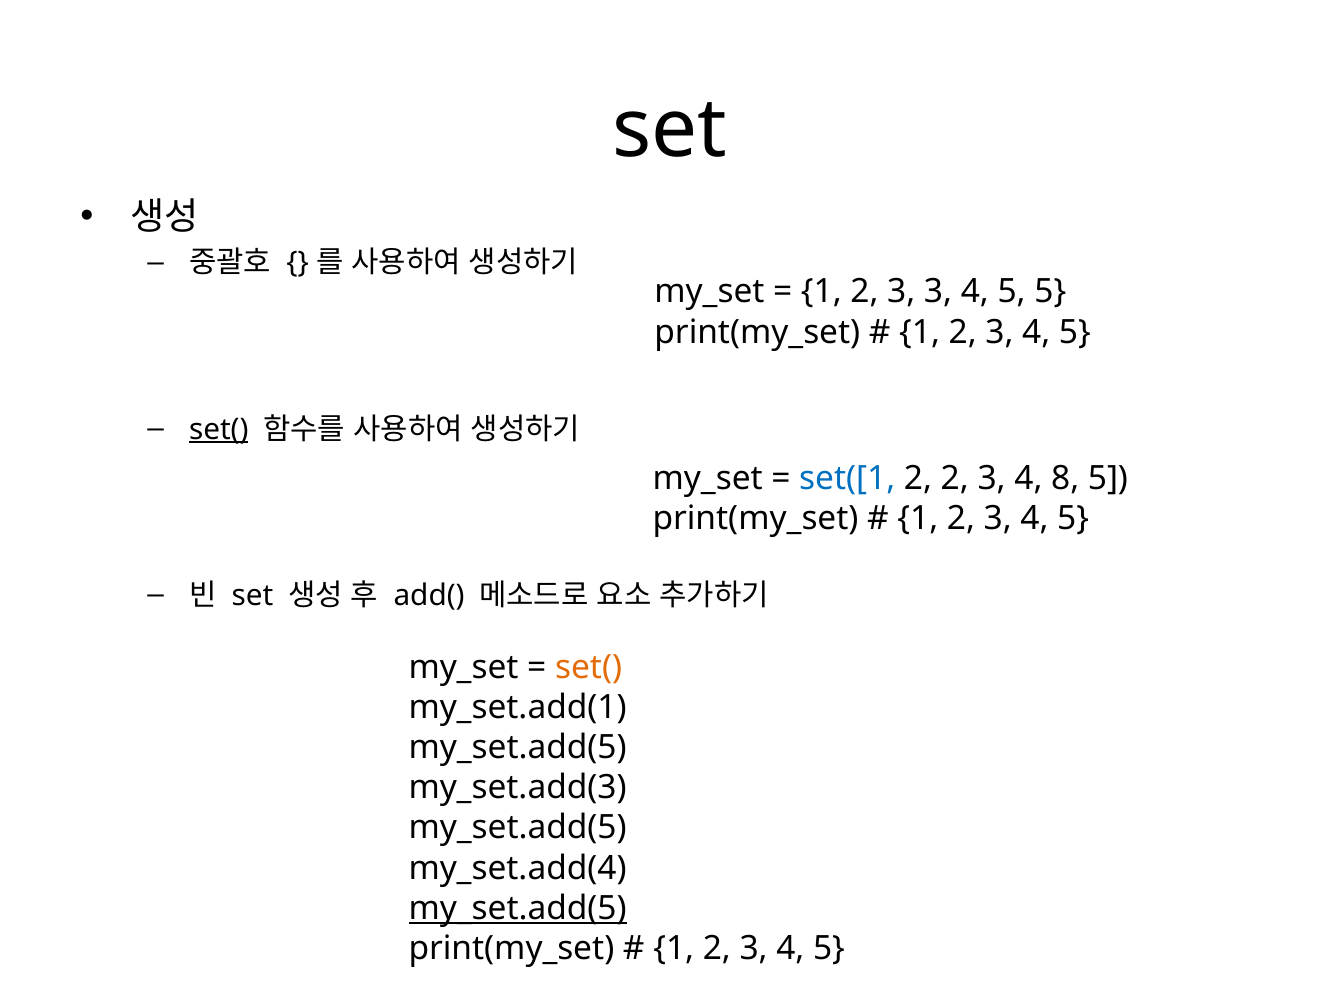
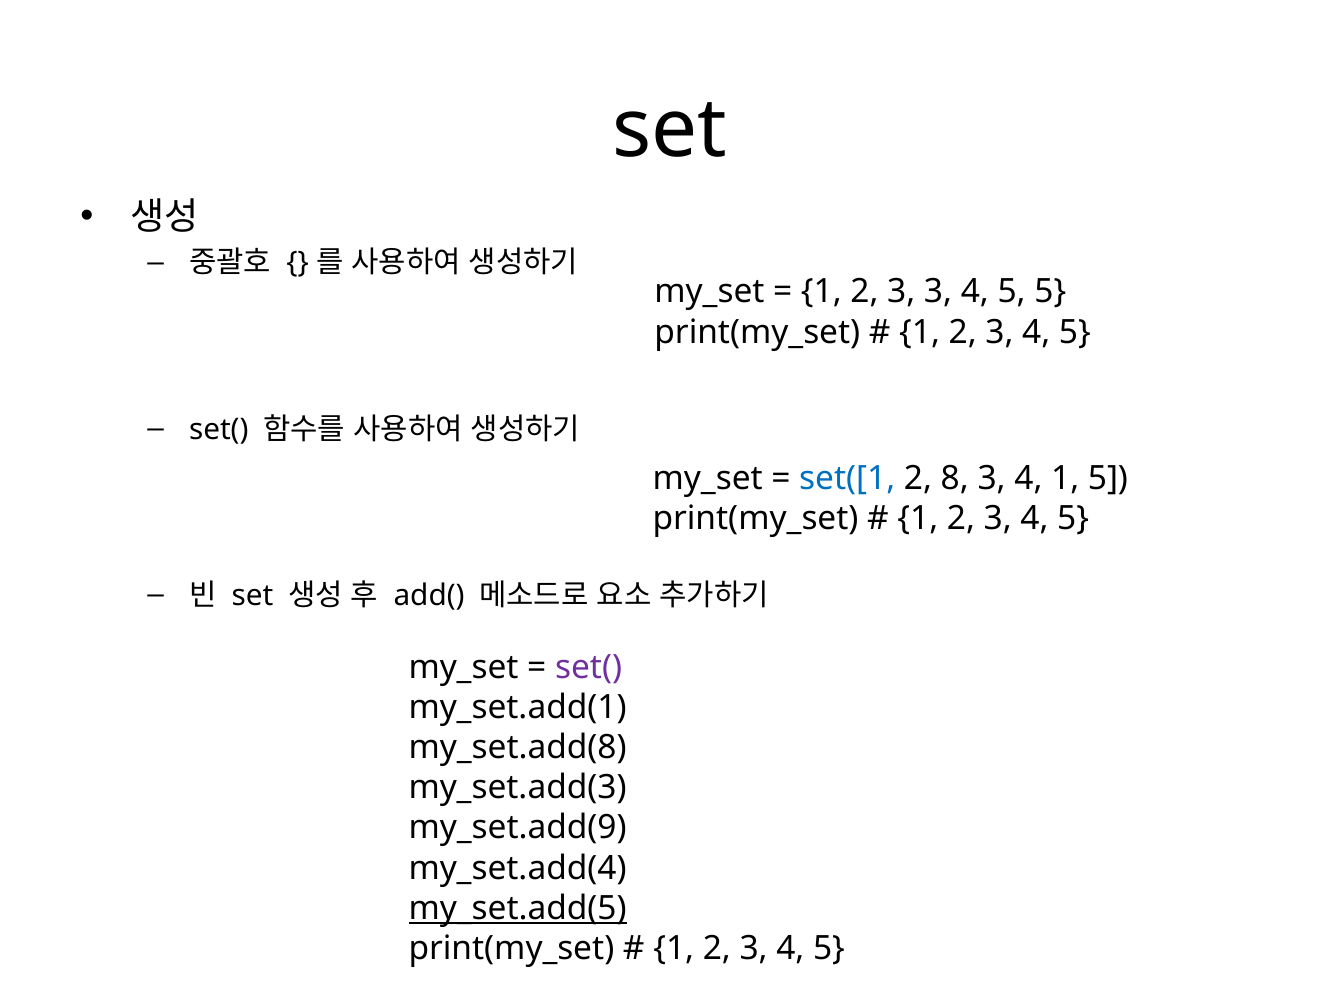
set( underline: present -> none (219, 429)
2 2: 2 -> 8 (955, 478)
4 8: 8 -> 1 (1065, 478)
set( colour: orange -> purple (589, 667)
my_set.add(5: my_set.add(5 -> my_set.add(8 (518, 748)
my_set.add(5: my_set.add(5 -> my_set.add(9 (518, 828)
